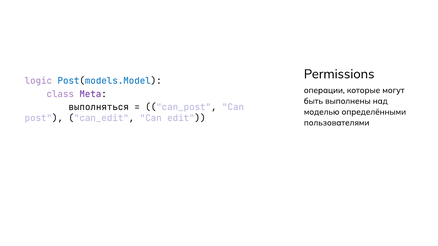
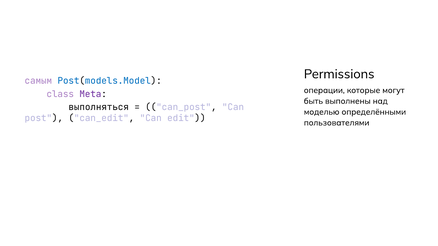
logic: logic -> самым (38, 81)
